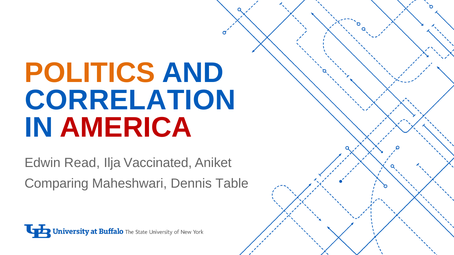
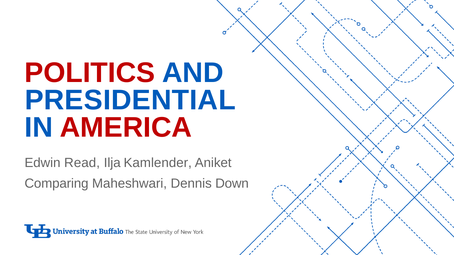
POLITICS colour: orange -> red (90, 73)
CORRELATION: CORRELATION -> PRESIDENTIAL (130, 100)
Vaccinated: Vaccinated -> Kamlender (158, 163)
Table: Table -> Down (232, 184)
